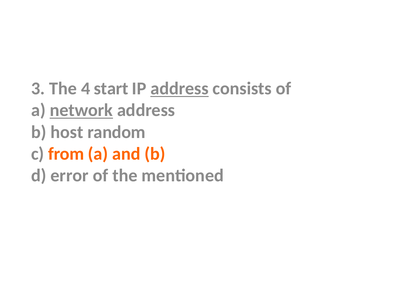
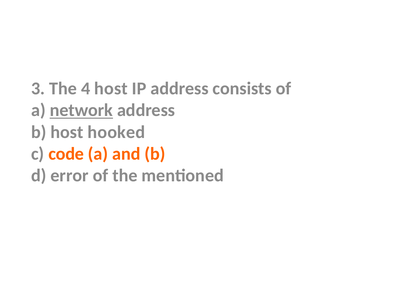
4 start: start -> host (111, 89)
address underline: present -> none (179, 89)
random: random -> hooked (116, 132)
from: from -> code (66, 154)
